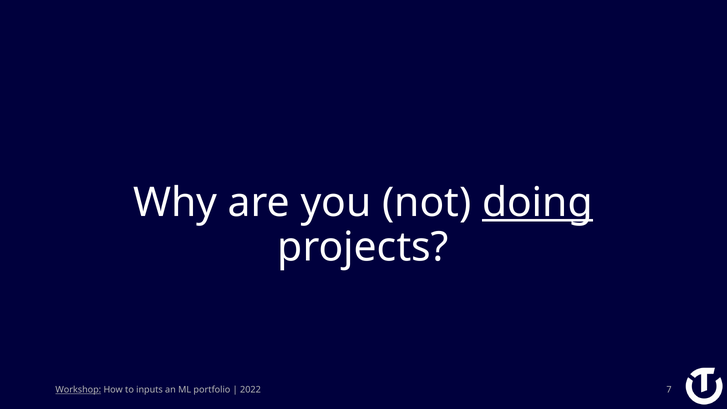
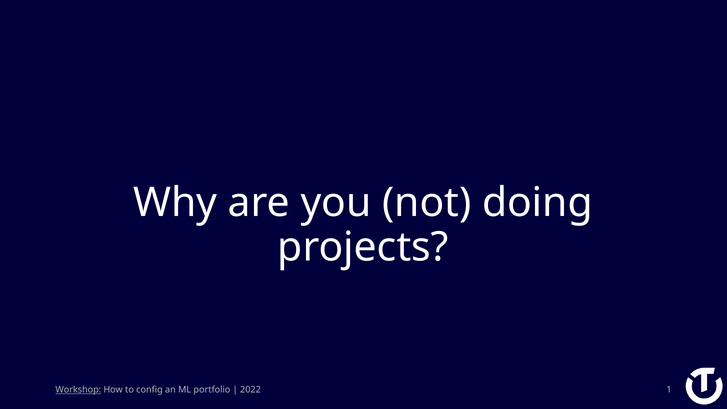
doing underline: present -> none (537, 203)
inputs: inputs -> config (149, 390)
7: 7 -> 1 (669, 390)
